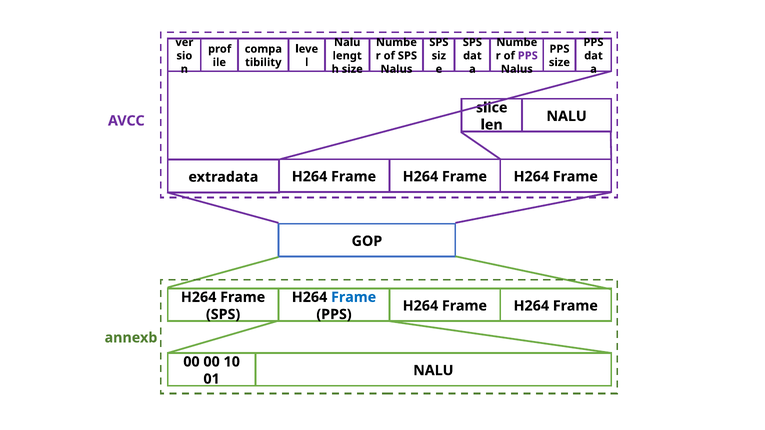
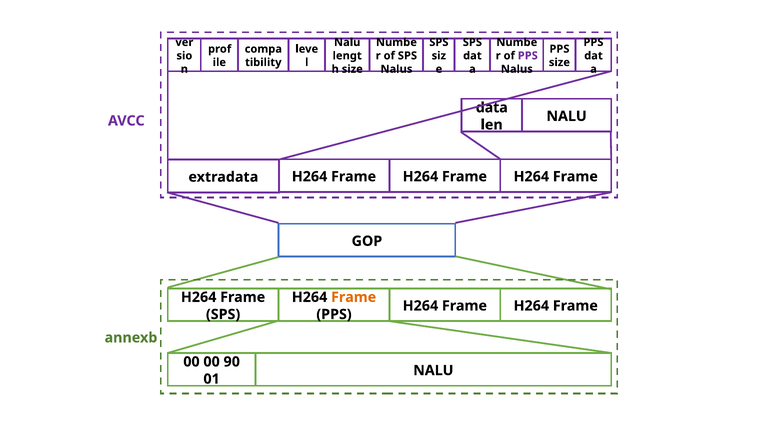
slice: slice -> data (492, 108)
Frame colour: blue -> orange (354, 297)
10: 10 -> 90 (232, 362)
